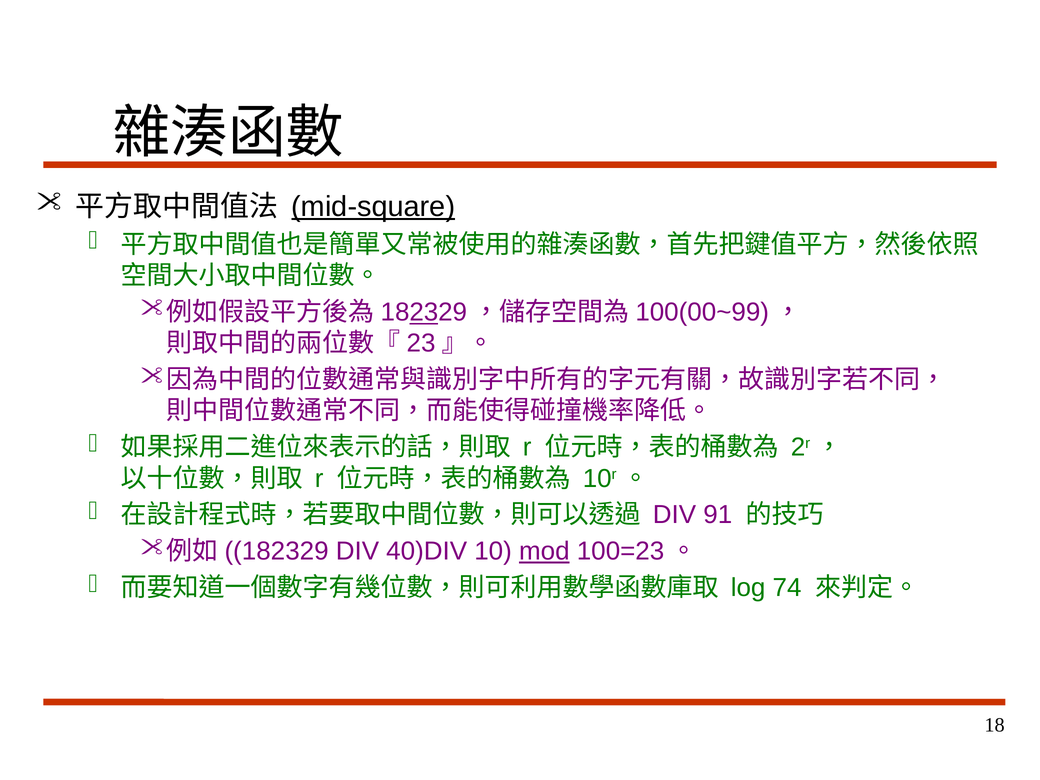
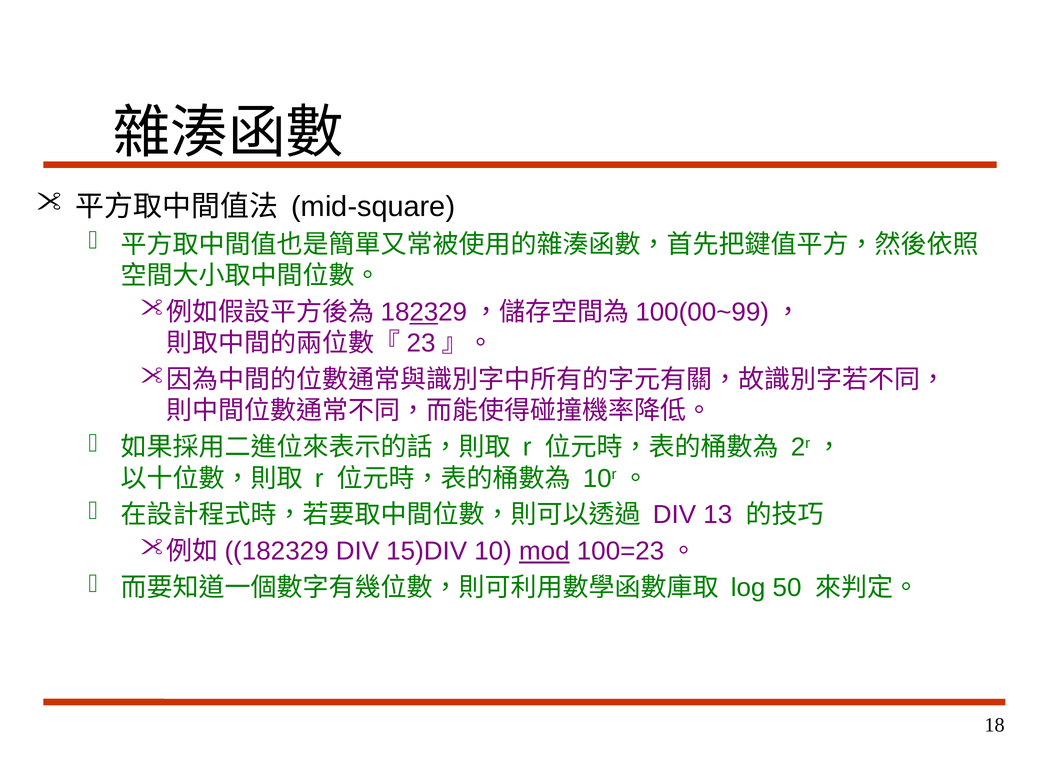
mid-square underline: present -> none (373, 207)
91: 91 -> 13 (718, 515)
40)DIV: 40)DIV -> 15)DIV (427, 551)
74: 74 -> 50 (787, 588)
